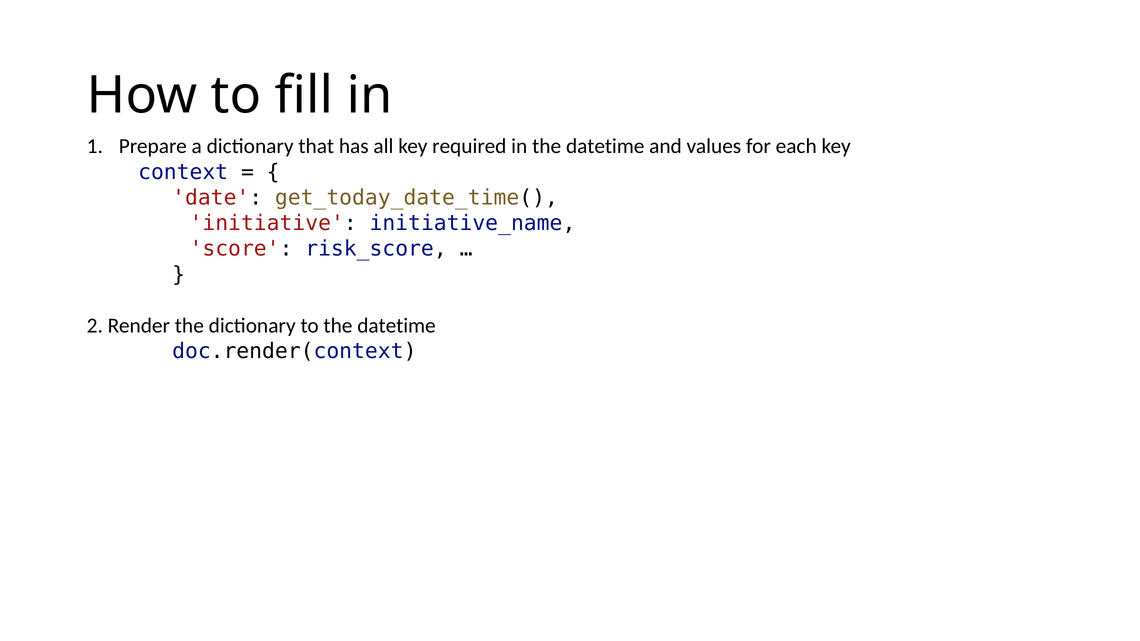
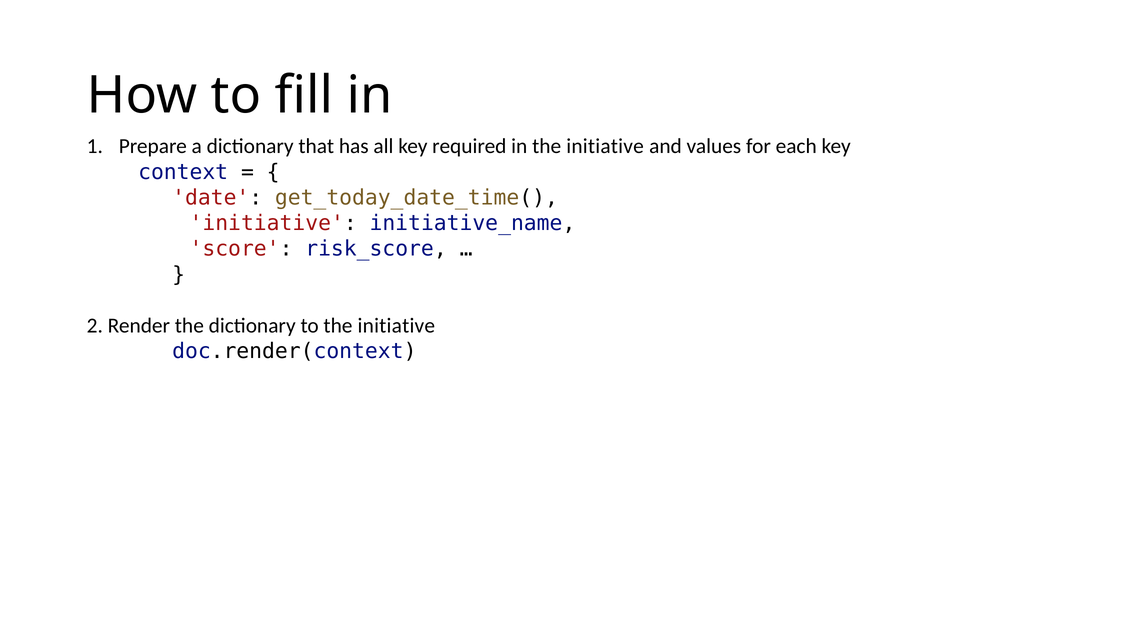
in the datetime: datetime -> initiative (605, 146)
to the datetime: datetime -> initiative (396, 326)
